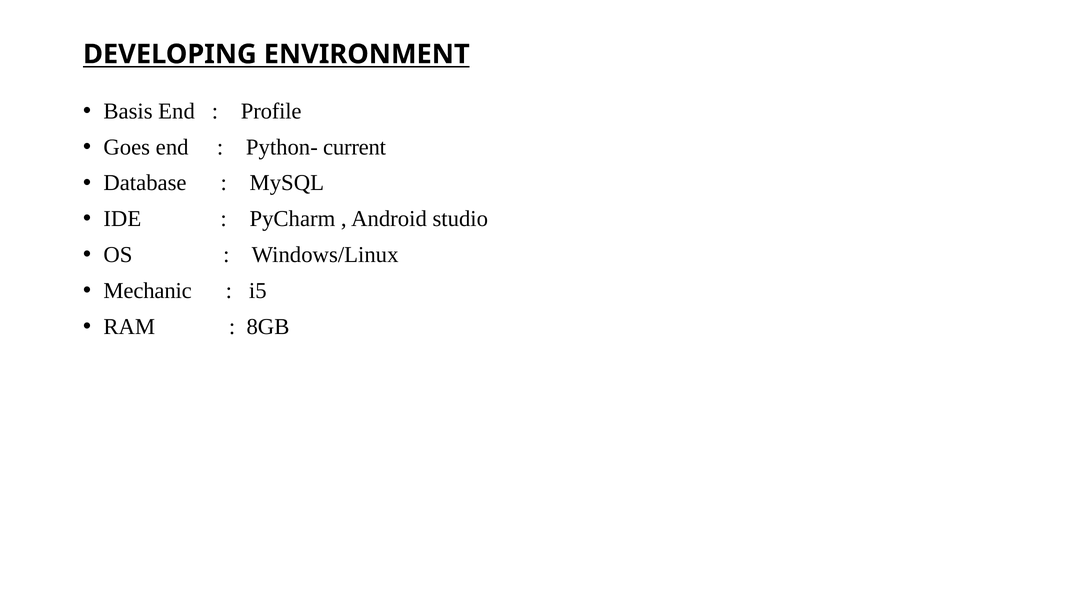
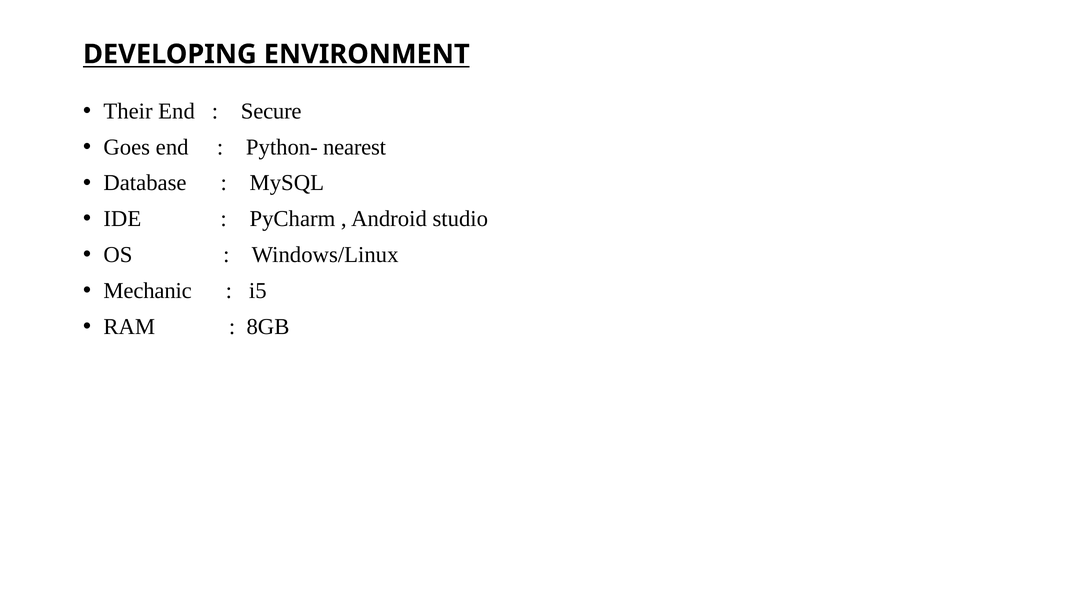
Basis: Basis -> Their (128, 111)
Profile: Profile -> Secure (271, 111)
current: current -> nearest (355, 147)
